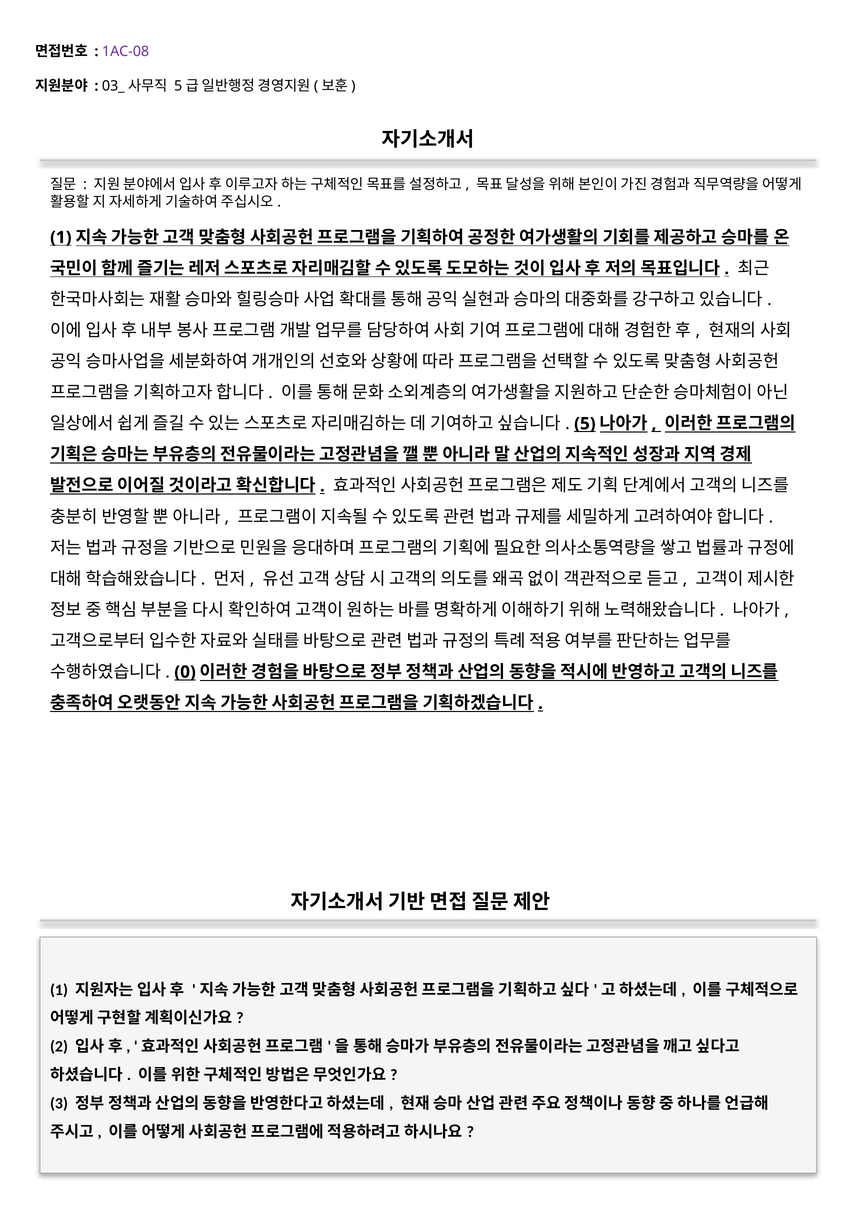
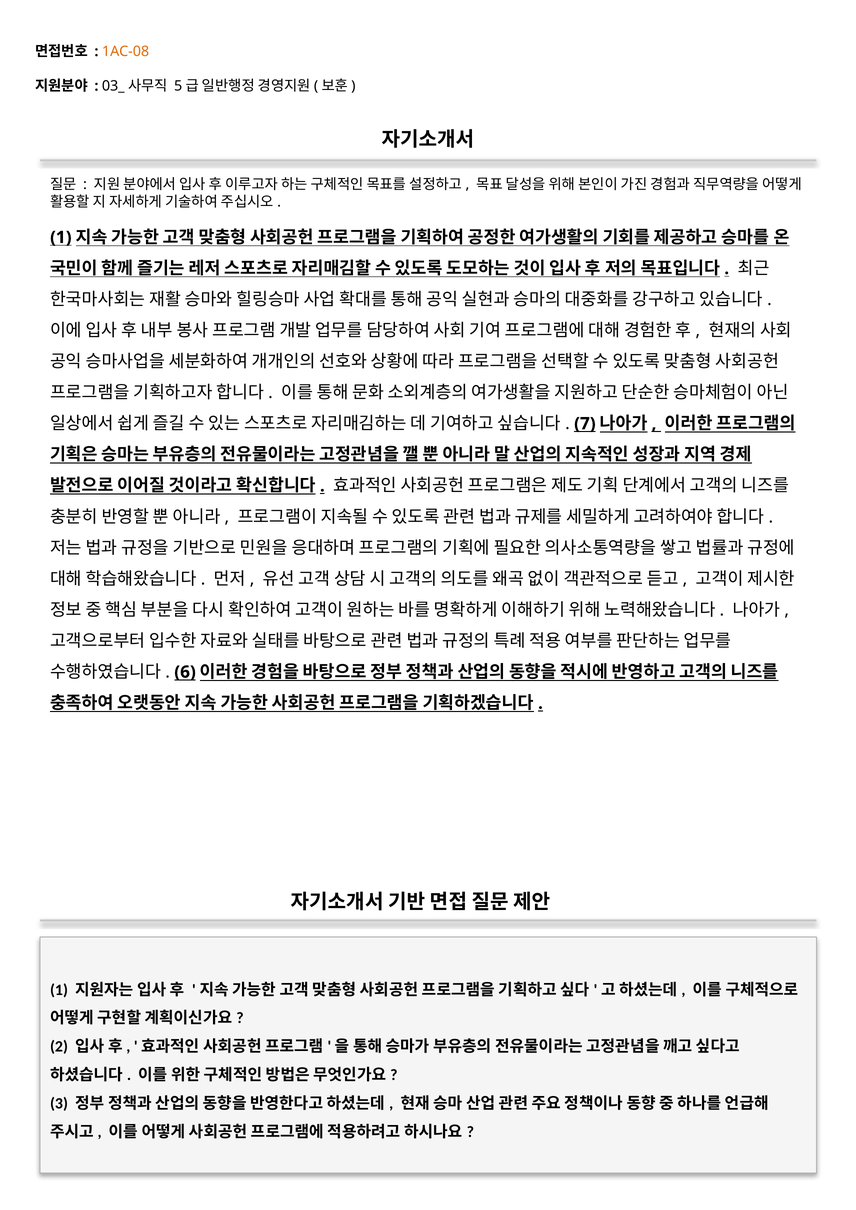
1AC-08 colour: purple -> orange (126, 51)
5: 5 -> 7 (585, 424)
0: 0 -> 6 (185, 672)
